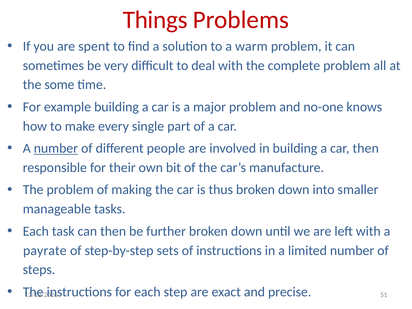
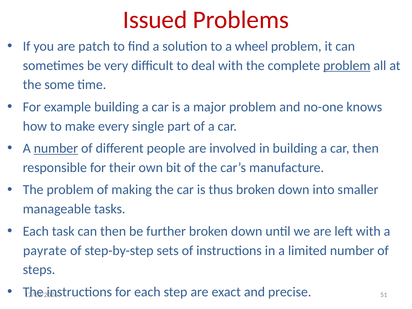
Things: Things -> Issued (155, 20)
spent: spent -> patch (94, 46)
warm: warm -> wheel (252, 46)
problem underline: none -> present (347, 66)
